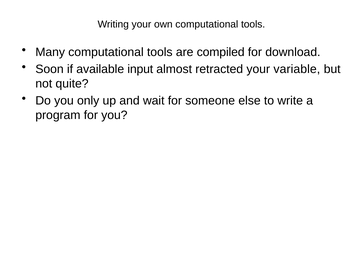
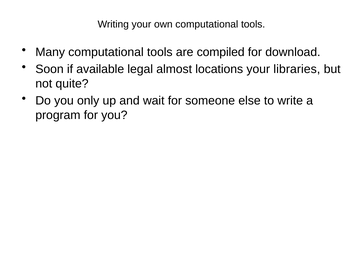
input: input -> legal (140, 69)
retracted: retracted -> locations (219, 69)
variable: variable -> libraries (297, 69)
